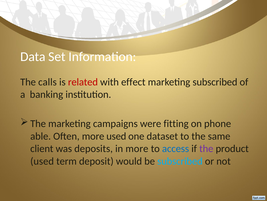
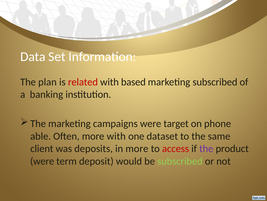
calls: calls -> plan (47, 82)
effect: effect -> based (133, 82)
fitting: fitting -> target (176, 123)
more used: used -> with (116, 136)
access colour: blue -> red (176, 148)
used: used -> were (42, 161)
subscribed colour: light blue -> light green (180, 161)
